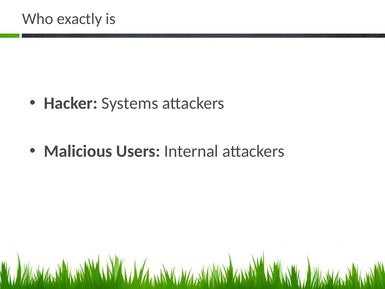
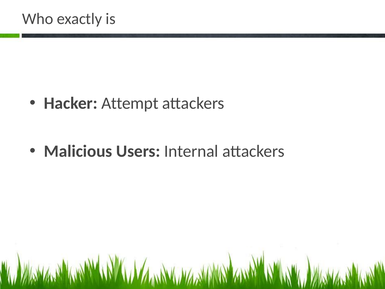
Systems: Systems -> Attempt (130, 103)
